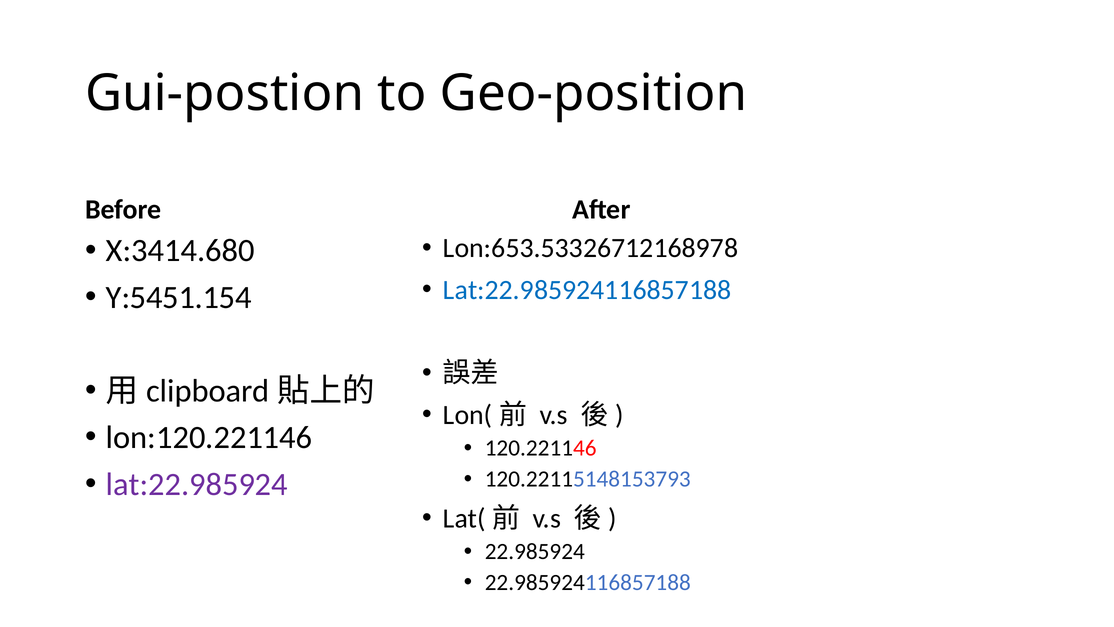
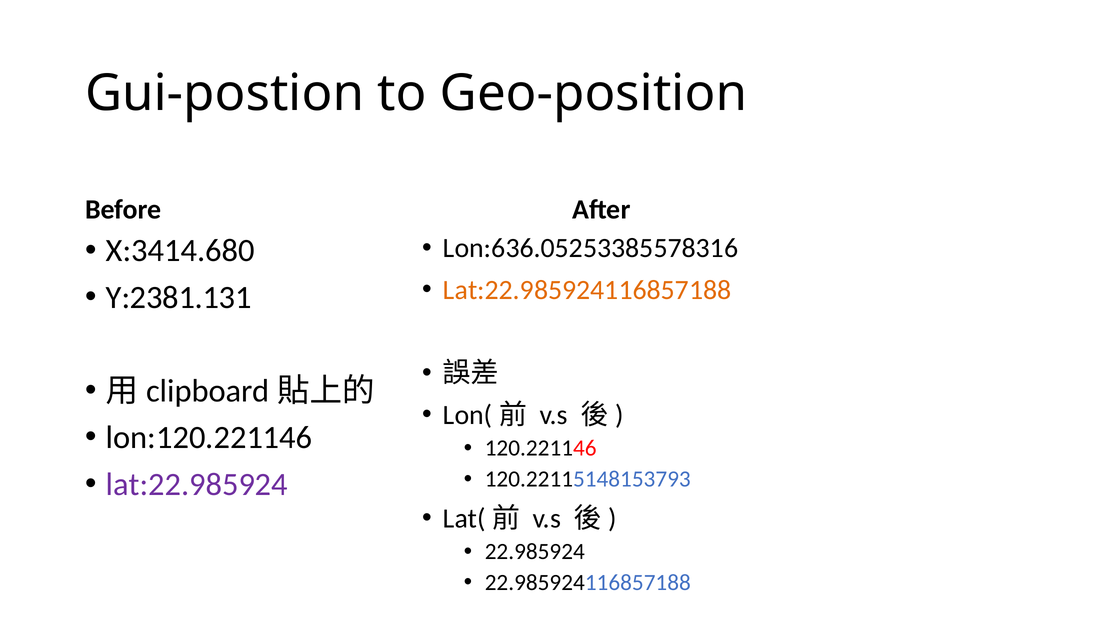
Lon:653.53326712168978: Lon:653.53326712168978 -> Lon:636.05253385578316 (591, 248)
Lat:22.985924116857188 colour: blue -> orange (587, 290)
Y:5451.154: Y:5451.154 -> Y:2381.131 (179, 297)
